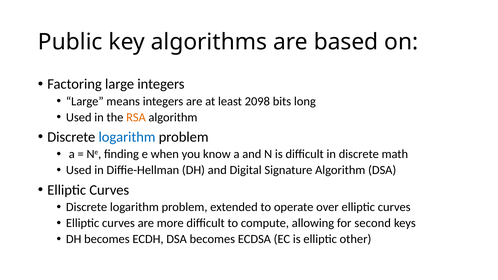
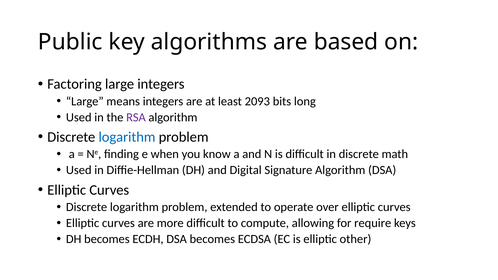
2098: 2098 -> 2093 (257, 101)
RSA colour: orange -> purple (136, 117)
second: second -> require (373, 223)
